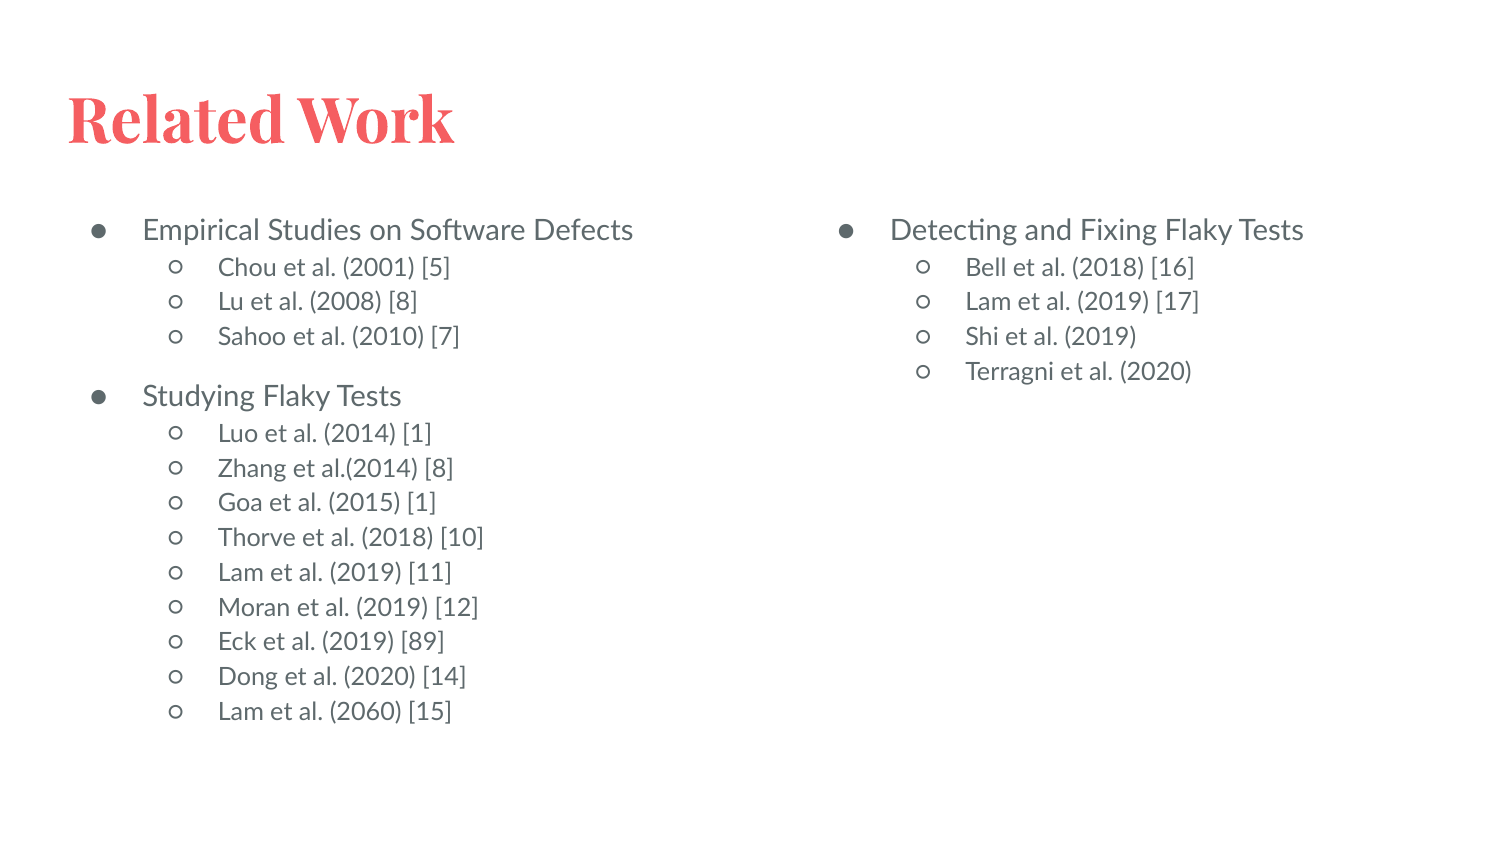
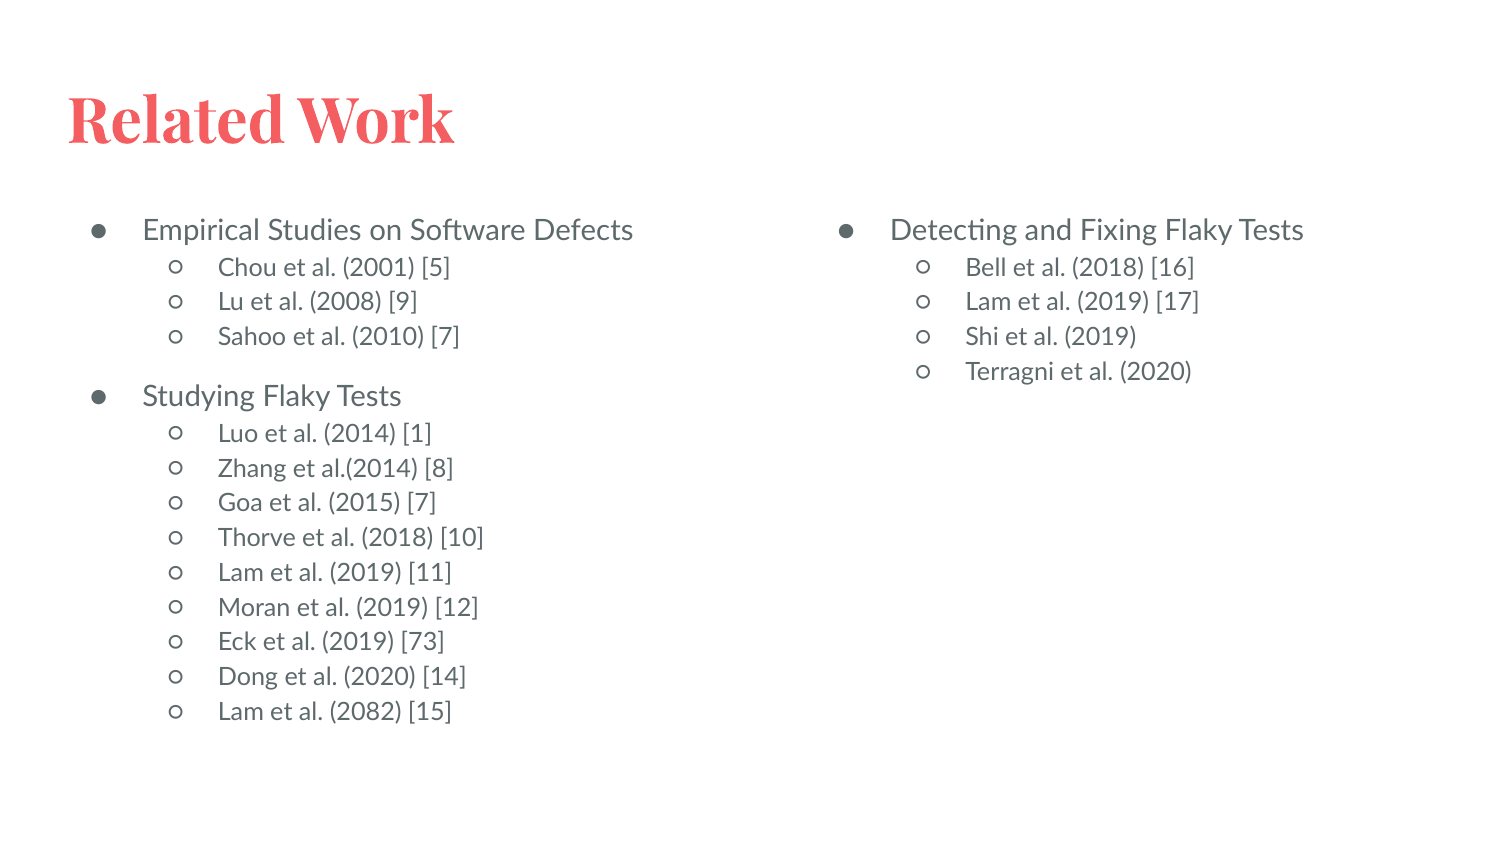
2008 8: 8 -> 9 (403, 302)
2015 1: 1 -> 7 (422, 503)
89: 89 -> 73 (423, 642)
2060: 2060 -> 2082 (366, 712)
